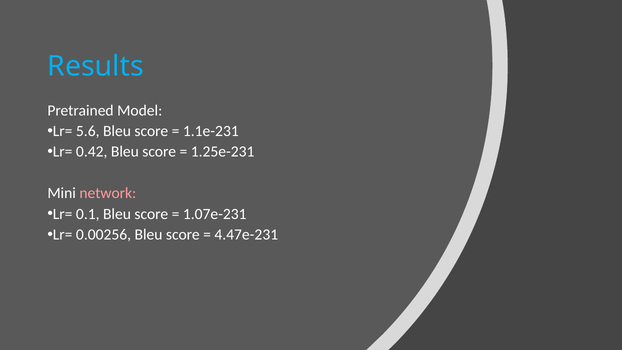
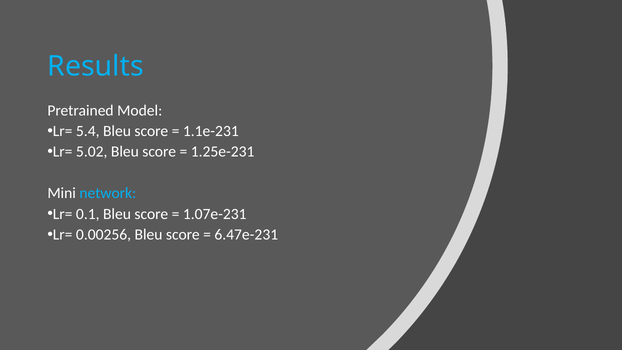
5.6: 5.6 -> 5.4 (88, 131)
0.42: 0.42 -> 5.02 (92, 152)
network colour: pink -> light blue (108, 193)
4.47e-231: 4.47e-231 -> 6.47e-231 (246, 235)
